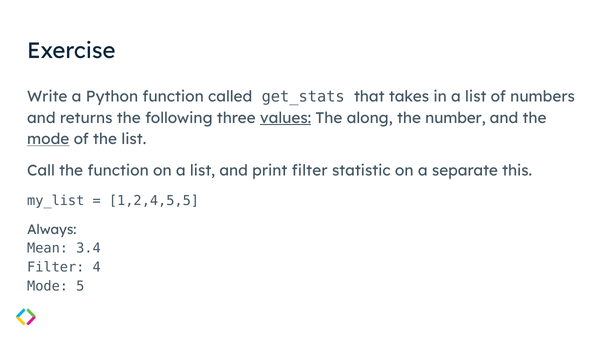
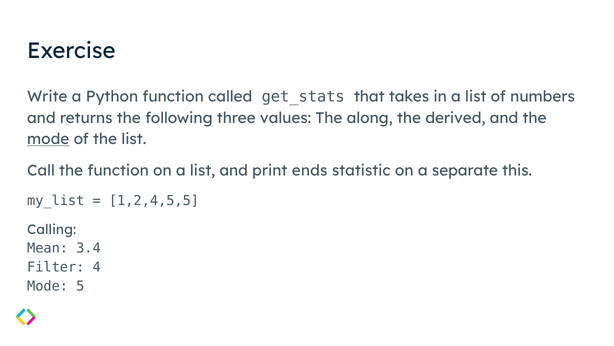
values underline: present -> none (286, 118)
number: number -> derived (455, 118)
print filter: filter -> ends (310, 170)
Always: Always -> Calling (52, 229)
